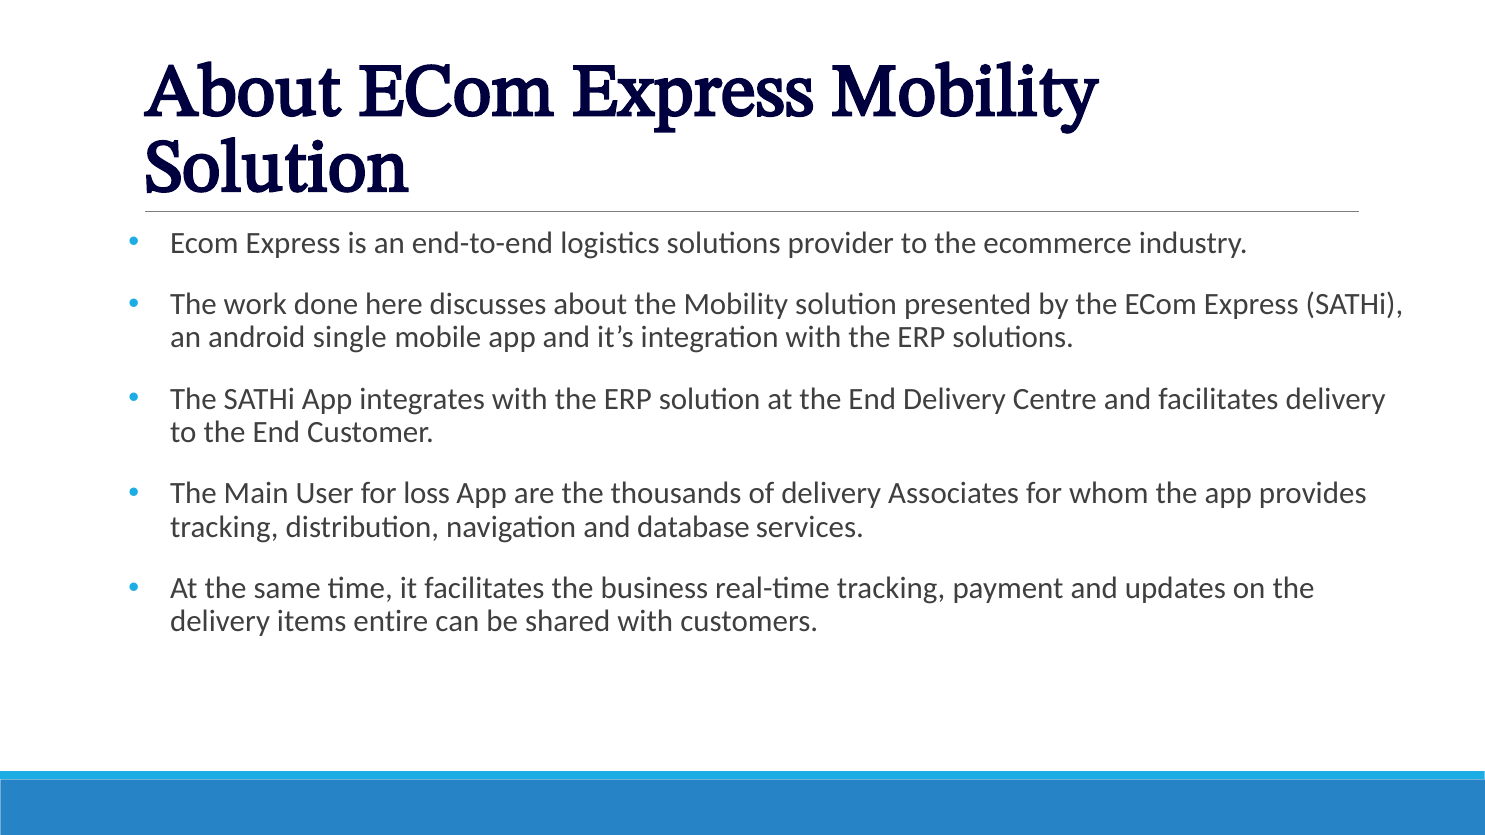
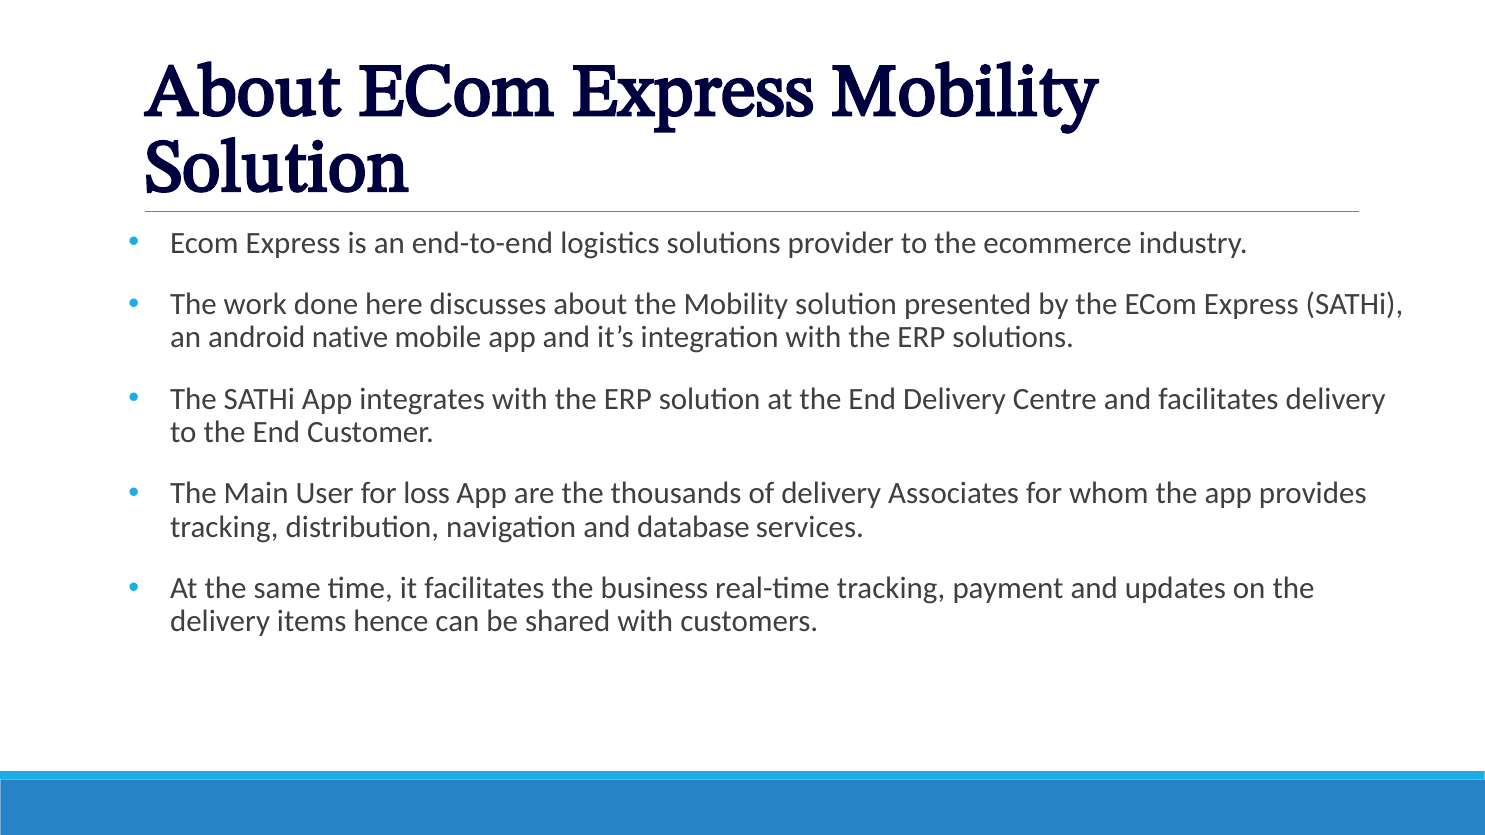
single: single -> native (350, 338)
entire: entire -> hence (391, 622)
